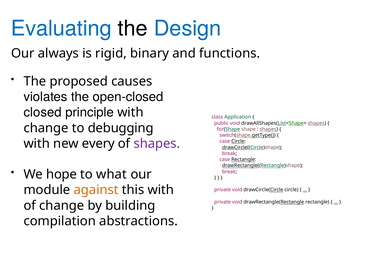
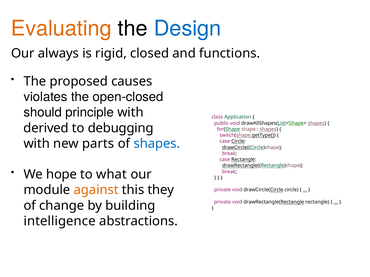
Evaluating colour: blue -> orange (61, 29)
binary: binary -> closed (150, 53)
closed: closed -> should (43, 113)
change: change -> derived (46, 128)
every: every -> parts (98, 144)
shapes colour: purple -> blue (157, 144)
this with: with -> they (161, 190)
compilation: compilation -> intelligence (60, 221)
